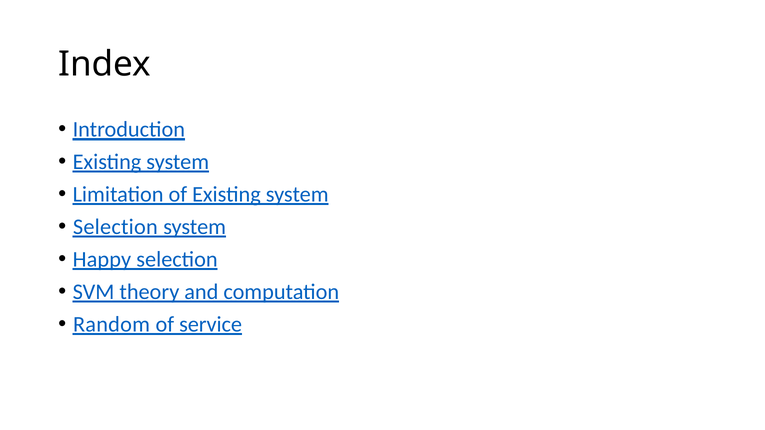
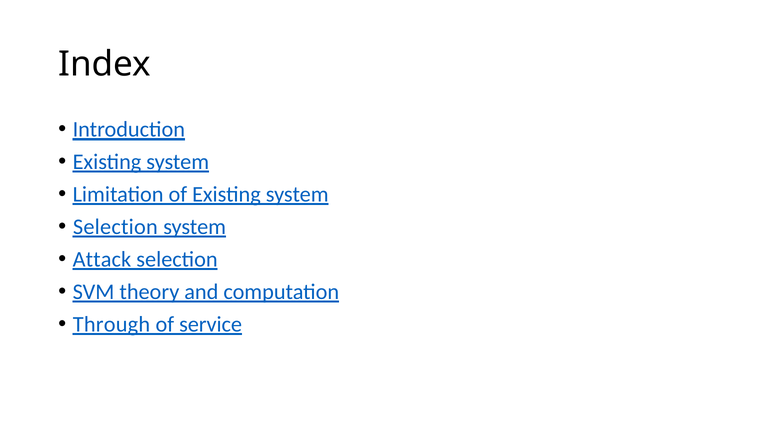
Happy: Happy -> Attack (102, 260)
Random: Random -> Through (111, 325)
